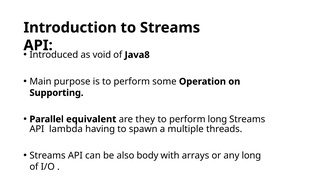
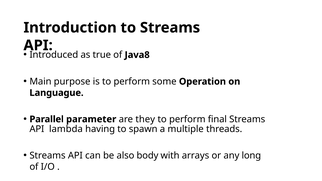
void: void -> true (102, 55)
Supporting: Supporting -> Languague (56, 93)
equivalent: equivalent -> parameter (91, 119)
perform long: long -> final (217, 119)
